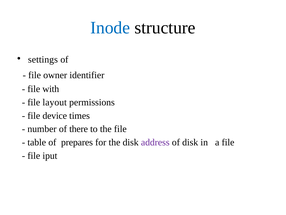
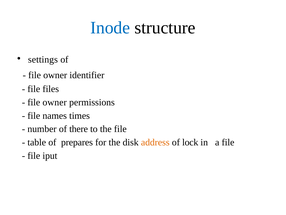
with: with -> files (51, 89)
layout: layout -> owner (55, 102)
device: device -> names (55, 115)
address colour: purple -> orange (155, 142)
of disk: disk -> lock (190, 142)
